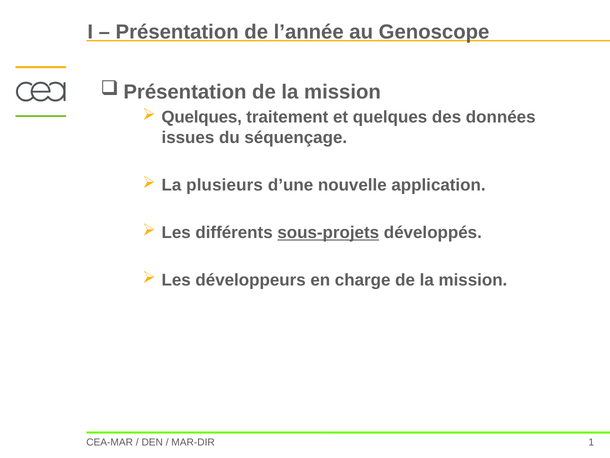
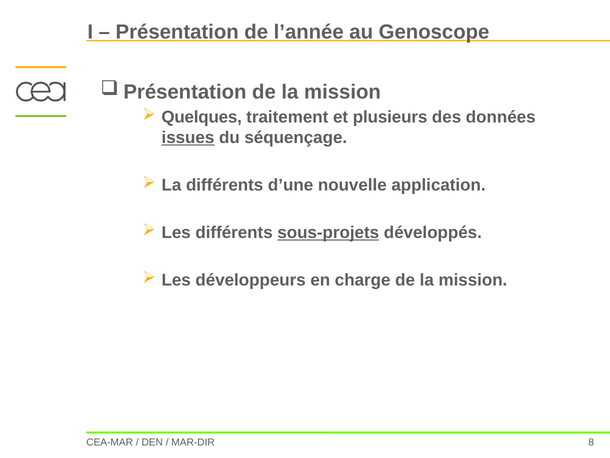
et quelques: quelques -> plusieurs (390, 117)
issues underline: none -> present (188, 138)
La plusieurs: plusieurs -> différents (225, 185)
1: 1 -> 8 (591, 442)
